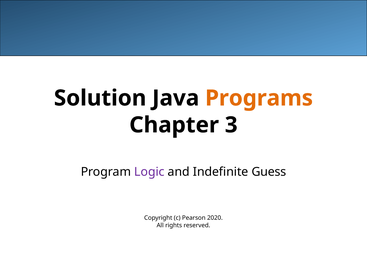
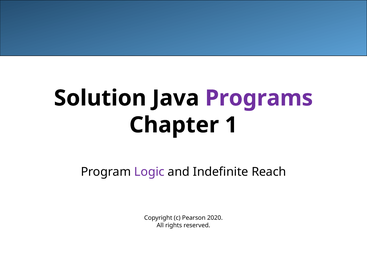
Programs colour: orange -> purple (259, 98)
3: 3 -> 1 (231, 125)
Guess: Guess -> Reach (269, 172)
